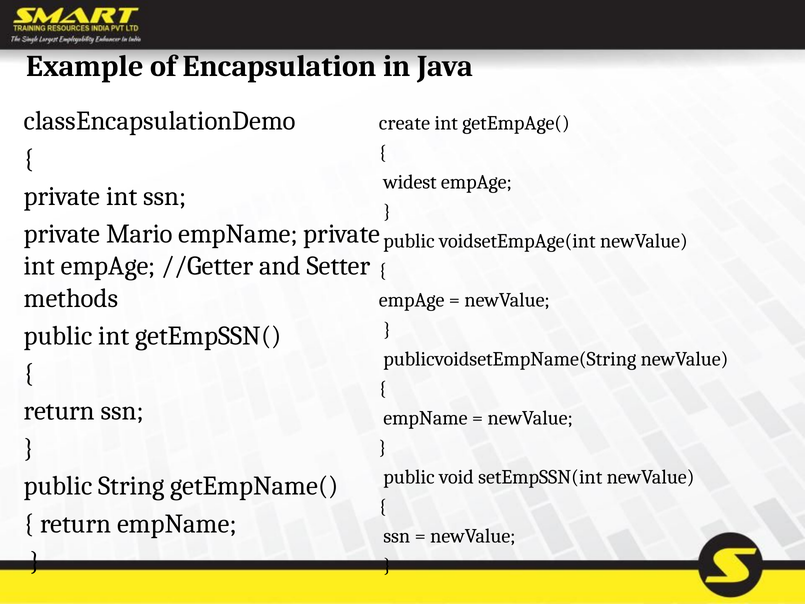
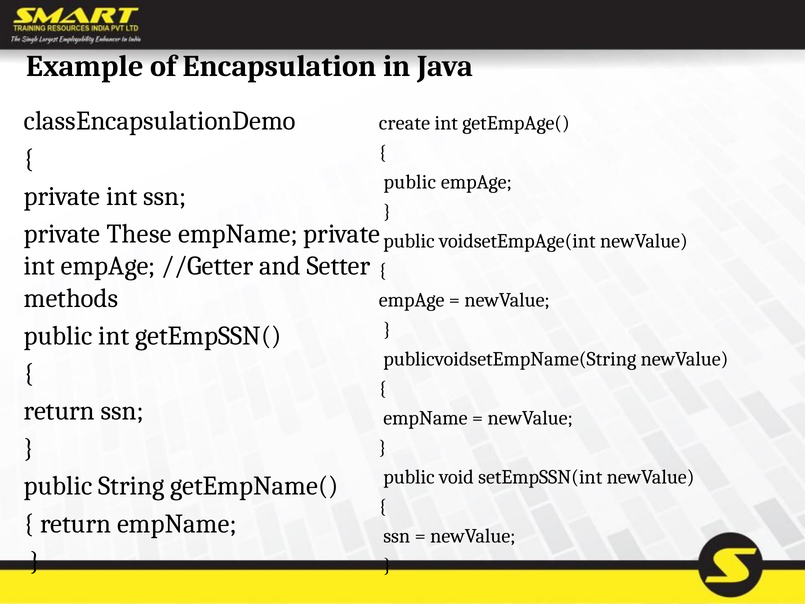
widest: widest -> public (410, 182)
Mario: Mario -> These (139, 234)
